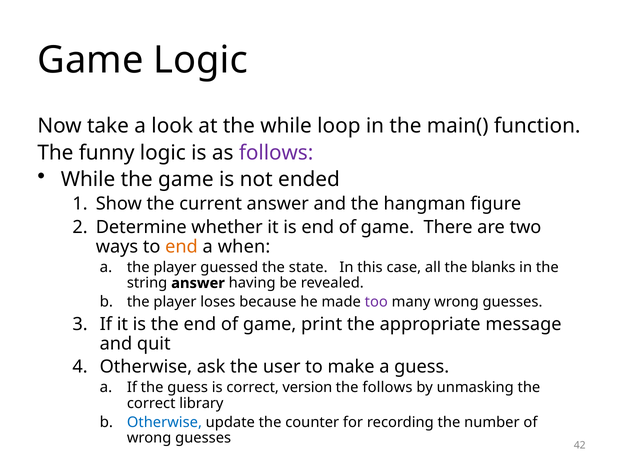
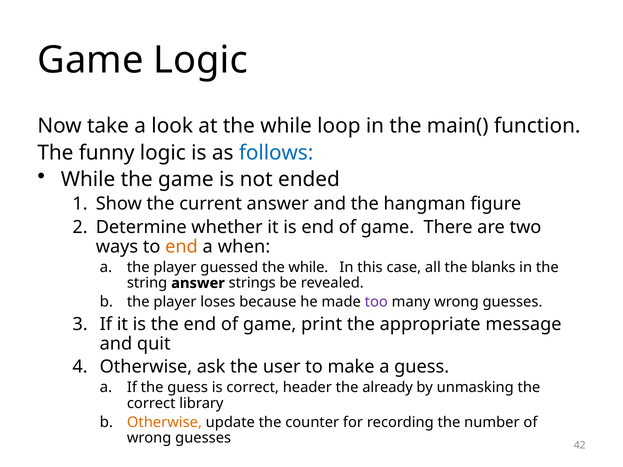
follows colour: purple -> blue (276, 153)
guessed the state: state -> while (308, 267)
having: having -> strings (252, 283)
version: version -> header (307, 388)
the follows: follows -> already (388, 388)
Otherwise colour: blue -> orange (164, 422)
